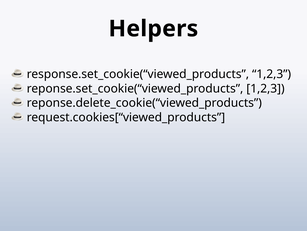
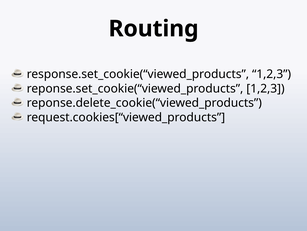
Helpers: Helpers -> Routing (154, 29)
